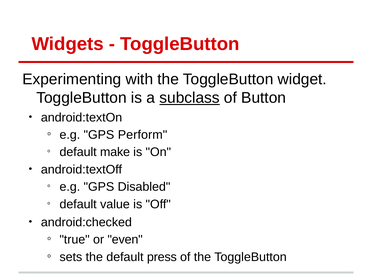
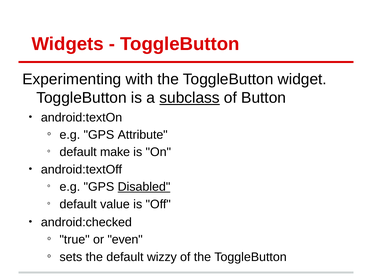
Perform: Perform -> Attribute (143, 135)
Disabled underline: none -> present (144, 187)
press: press -> wizzy (162, 257)
